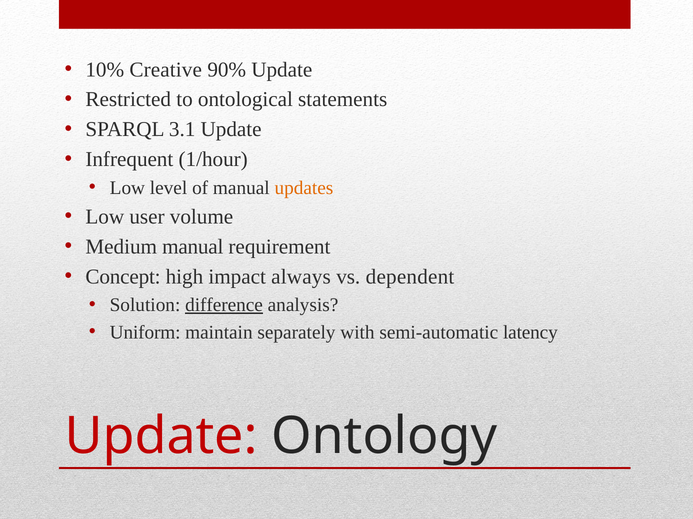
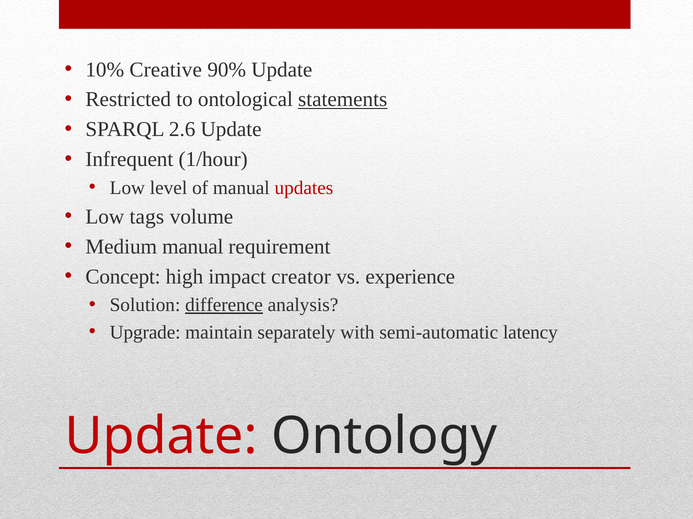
statements underline: none -> present (343, 100)
3.1: 3.1 -> 2.6 (182, 130)
updates colour: orange -> red (304, 188)
user: user -> tags (147, 217)
always: always -> creator (301, 277)
dependent: dependent -> experience (410, 277)
Uniform: Uniform -> Upgrade (145, 333)
